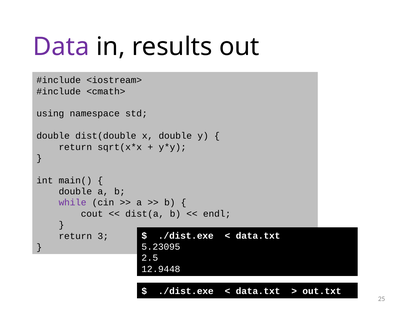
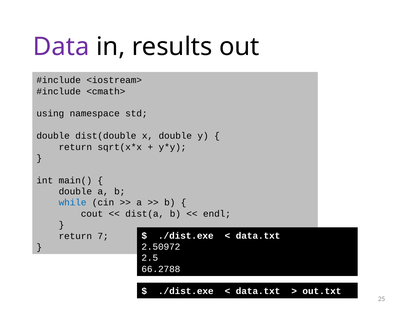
while colour: purple -> blue (73, 203)
3: 3 -> 7 (103, 236)
5.23095: 5.23095 -> 2.50972 (161, 247)
12.9448: 12.9448 -> 66.2788 (161, 269)
